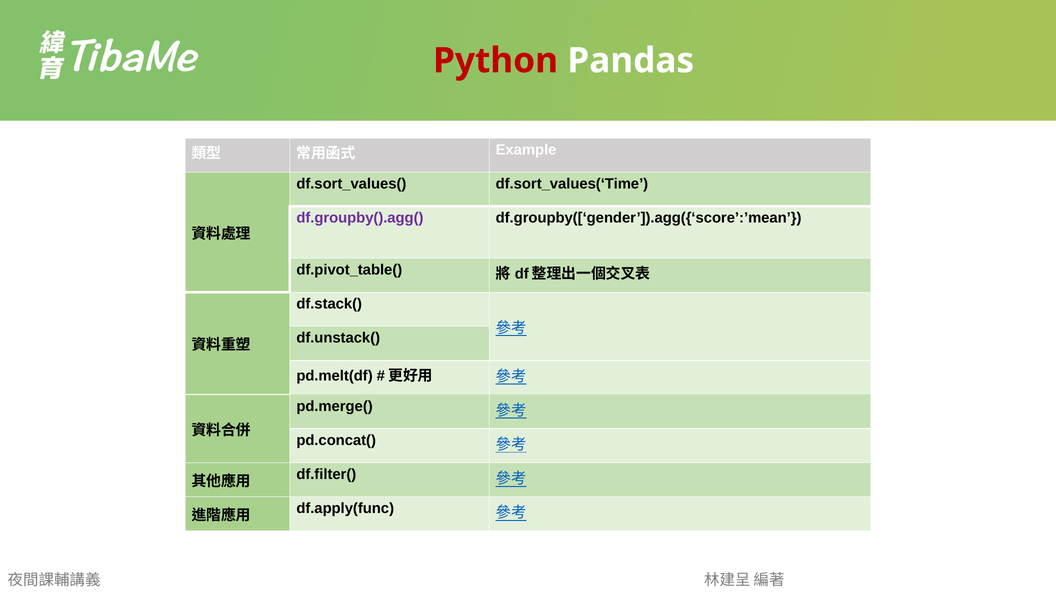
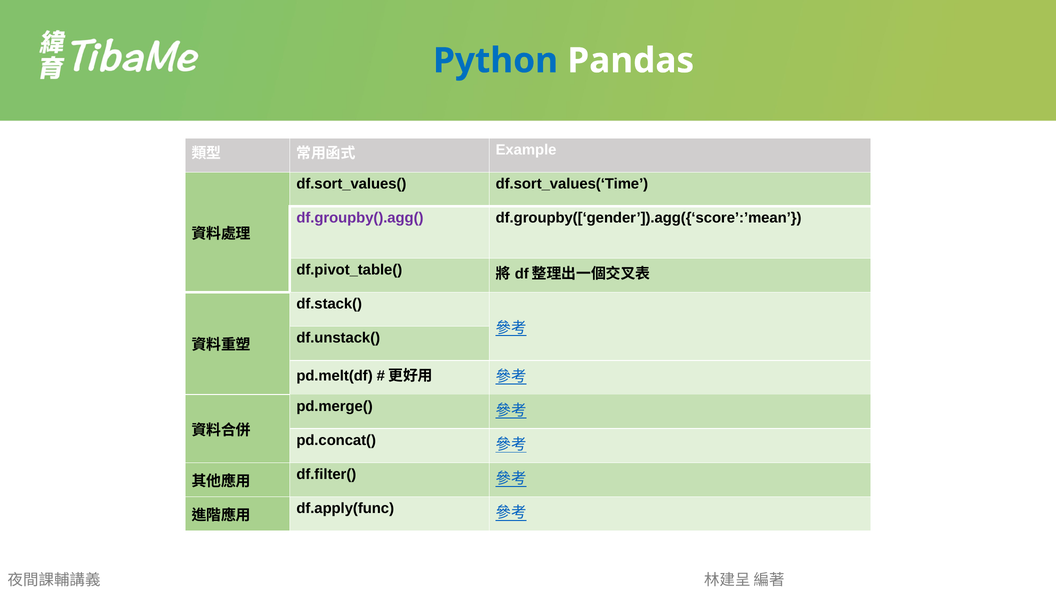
Python colour: red -> blue (496, 61)
